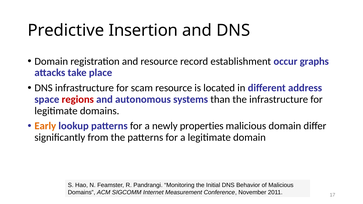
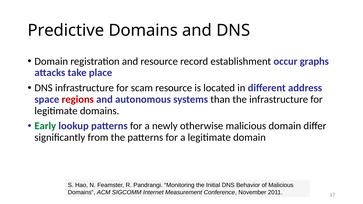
Predictive Insertion: Insertion -> Domains (143, 30)
Early colour: orange -> green (45, 126)
properties: properties -> otherwise (202, 126)
